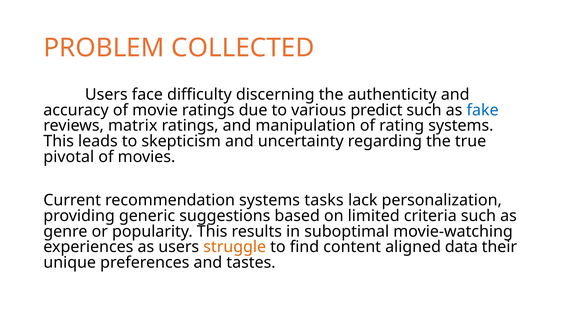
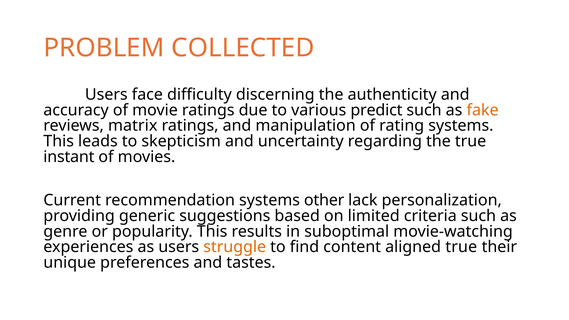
fake colour: blue -> orange (483, 110)
pivotal: pivotal -> instant (69, 157)
tasks: tasks -> other (324, 200)
aligned data: data -> true (461, 247)
